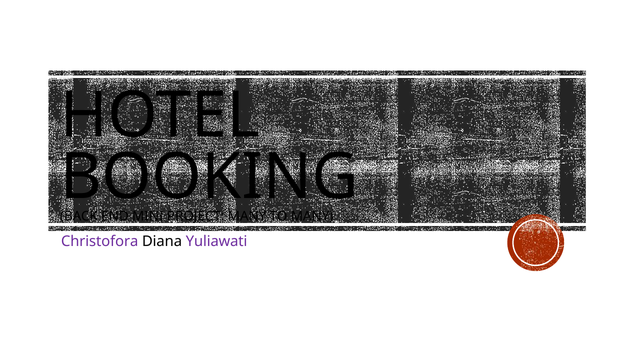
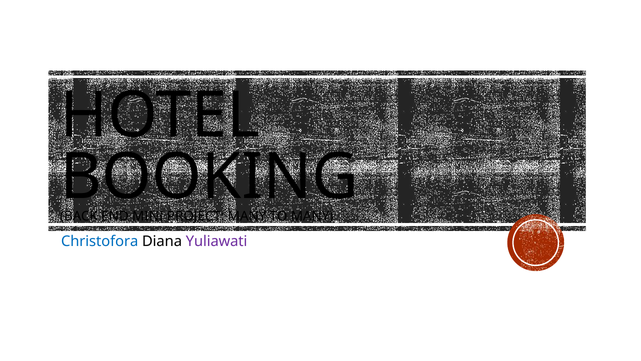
Christofora colour: purple -> blue (100, 241)
